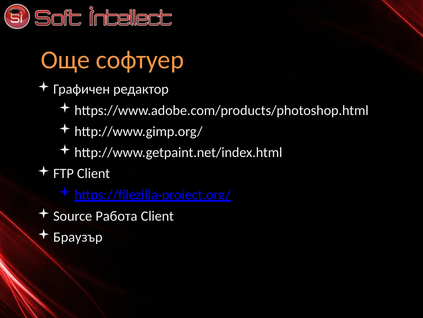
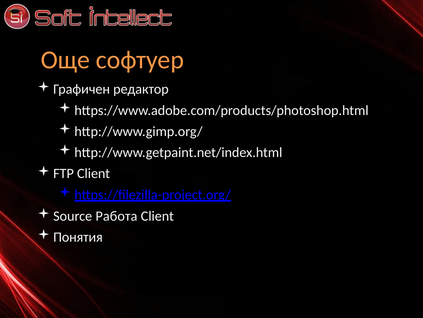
Браузър: Браузър -> Понятия (78, 237)
